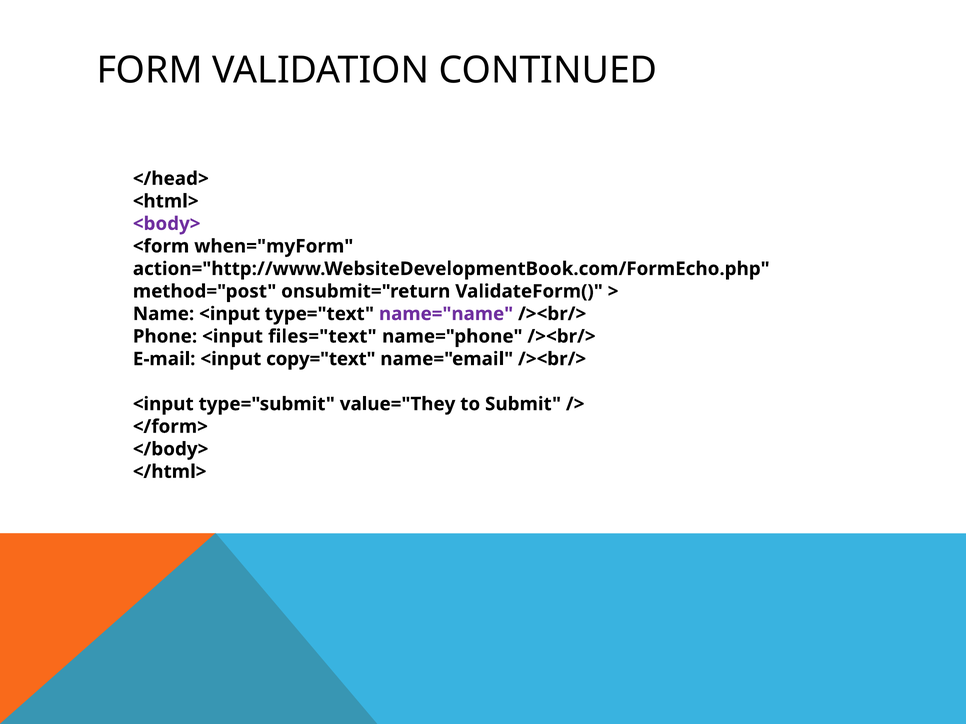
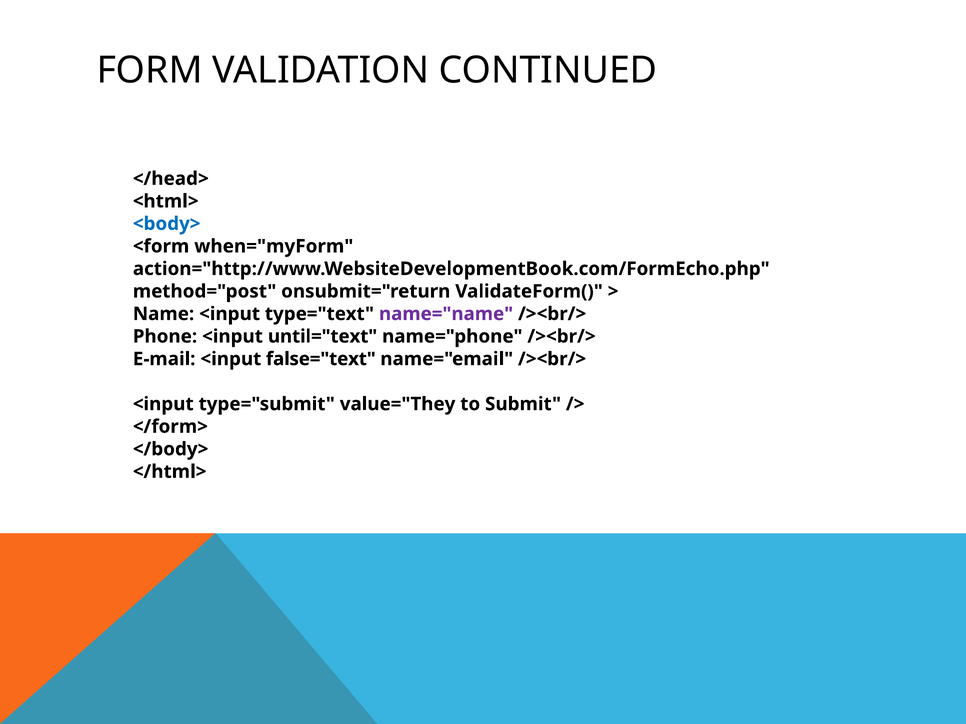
<body> colour: purple -> blue (167, 224)
files="text: files="text -> until="text (323, 337)
copy="text: copy="text -> false="text (321, 359)
